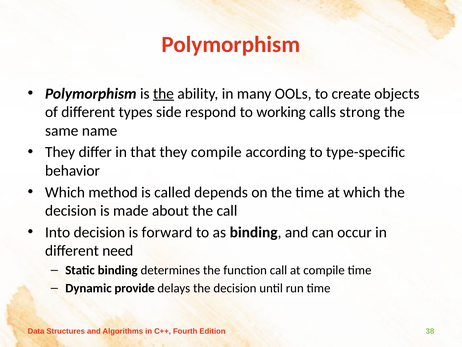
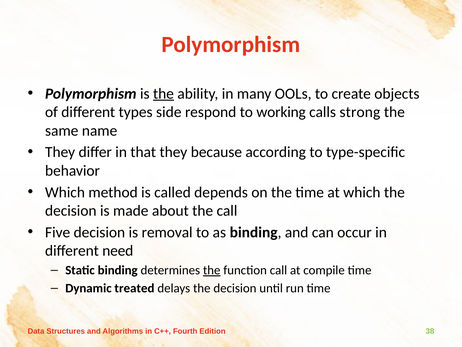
they compile: compile -> because (216, 152)
Into: Into -> Five (58, 232)
forward: forward -> removal (167, 232)
the underline: none -> present (212, 270)
provide: provide -> treated (134, 288)
